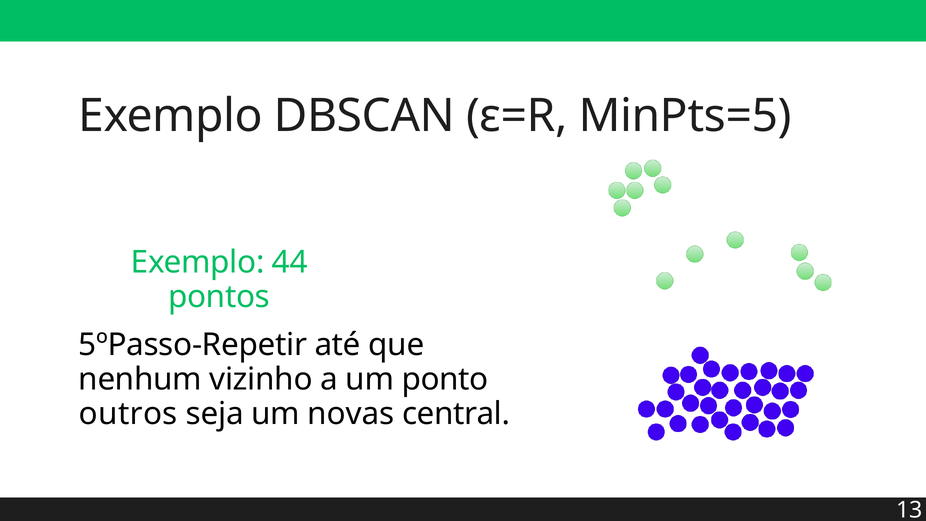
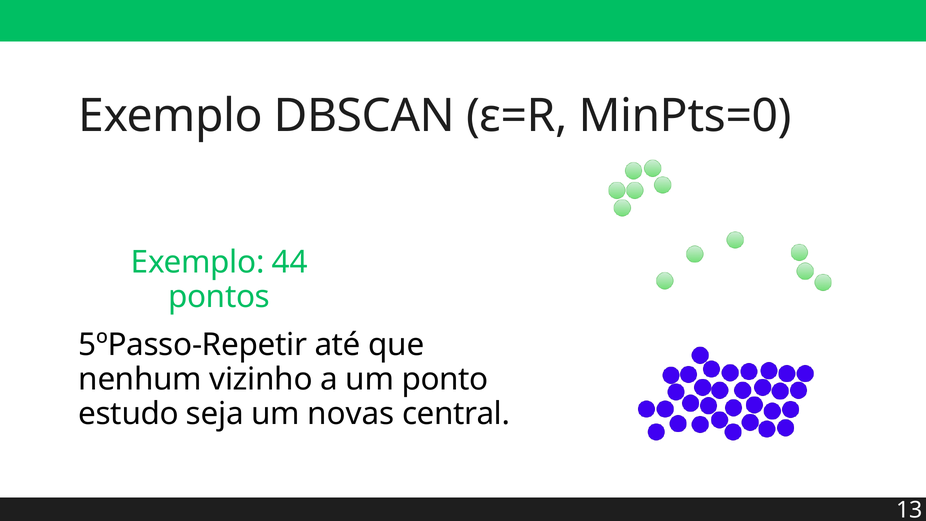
MinPts=5: MinPts=5 -> MinPts=0 (685, 116)
outros: outros -> estudo (129, 414)
